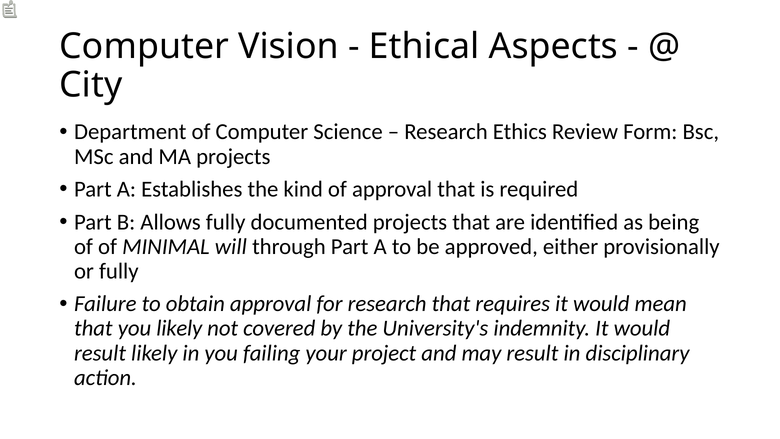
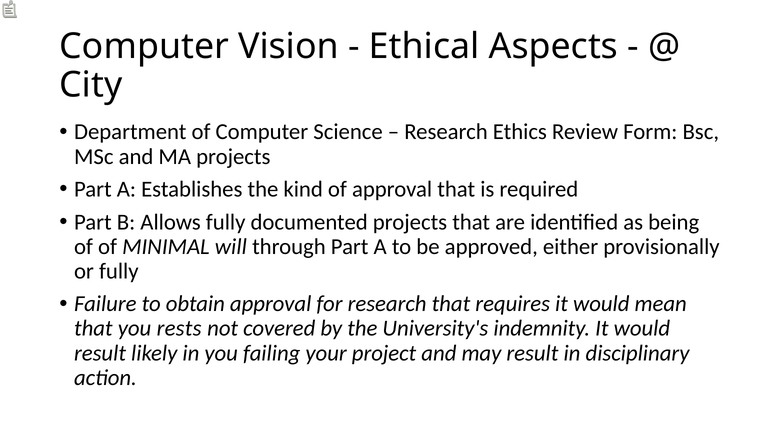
you likely: likely -> rests (179, 328)
